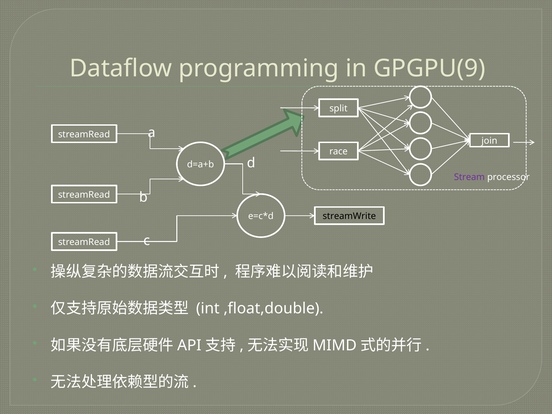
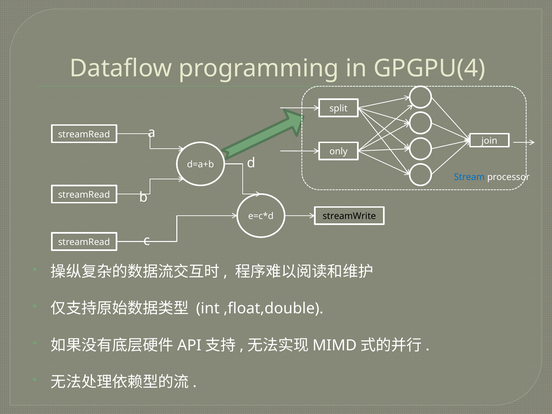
GPGPU(9: GPGPU(9 -> GPGPU(4 (429, 69)
race: race -> only (338, 152)
Stream colour: purple -> blue (469, 177)
